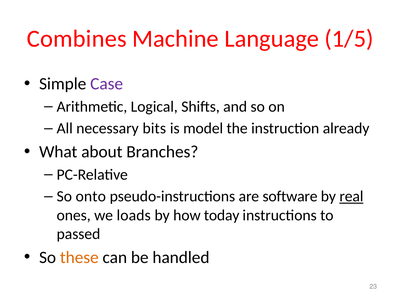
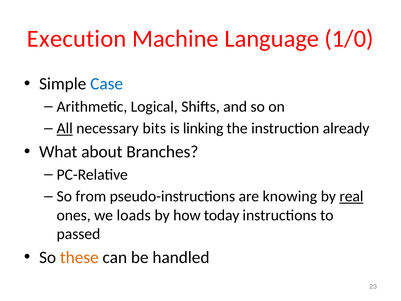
Combines: Combines -> Execution (77, 39)
1/5: 1/5 -> 1/0 (349, 39)
Case colour: purple -> blue (107, 84)
All underline: none -> present (65, 128)
model: model -> linking (203, 128)
onto: onto -> from (91, 196)
software: software -> knowing (290, 196)
